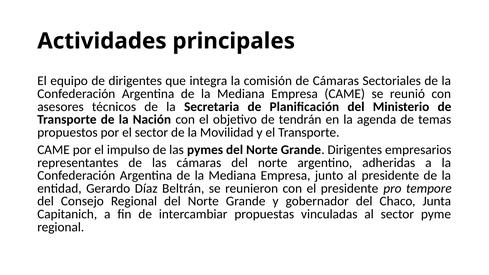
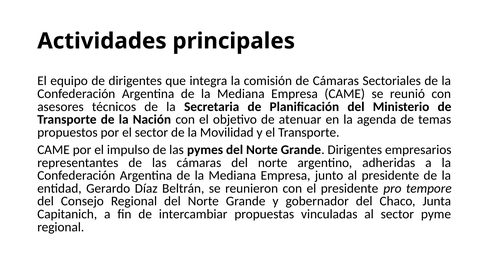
tendrán: tendrán -> atenuar (300, 120)
